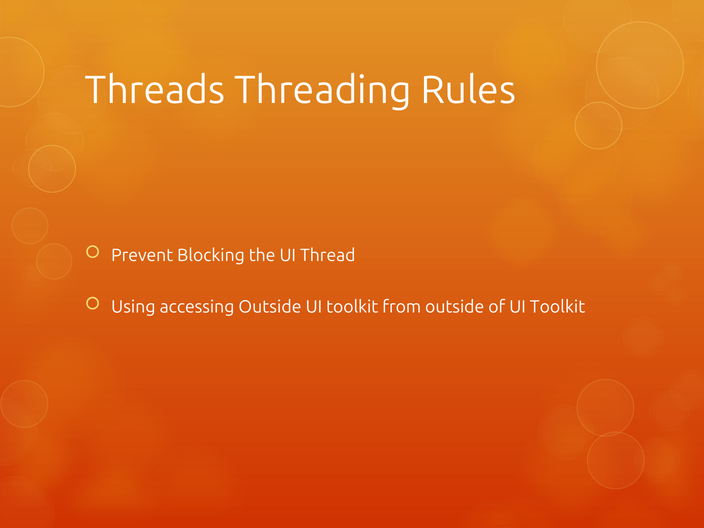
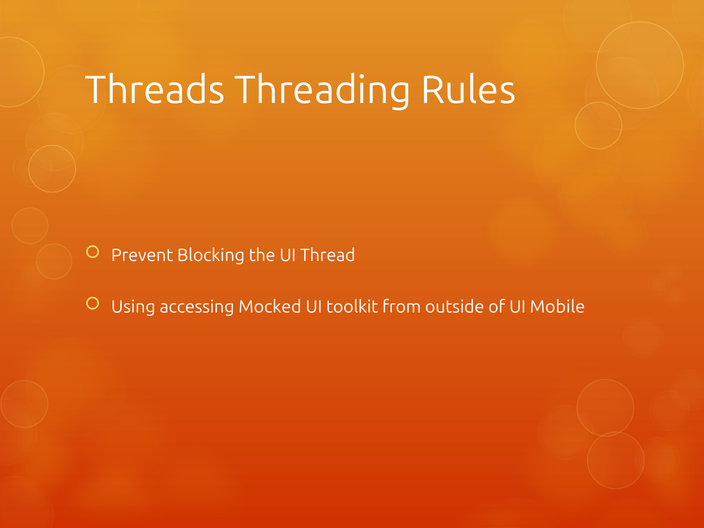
accessing Outside: Outside -> Mocked (270, 307)
of UI Toolkit: Toolkit -> Mobile (557, 307)
